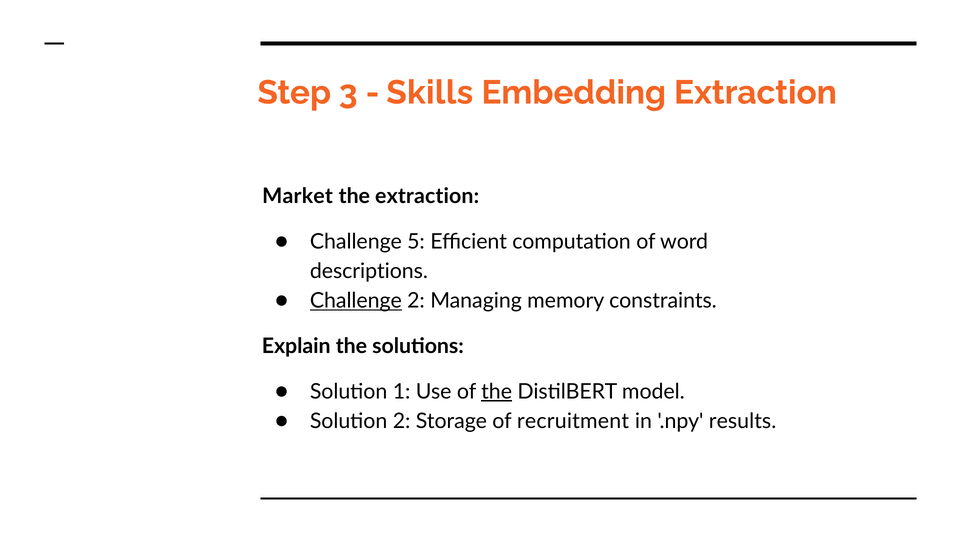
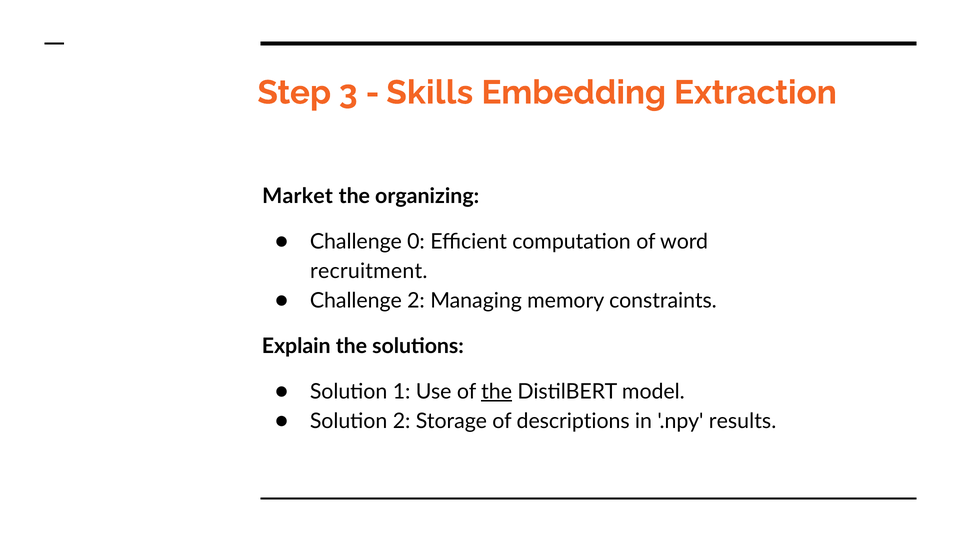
the extraction: extraction -> organizing (427, 196)
5: 5 -> 0 (416, 242)
descriptions: descriptions -> recruitment (369, 271)
Challenge underline: present -> none (356, 300)
recruitment: recruitment -> descriptions (573, 421)
